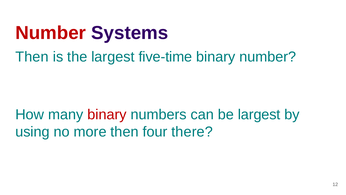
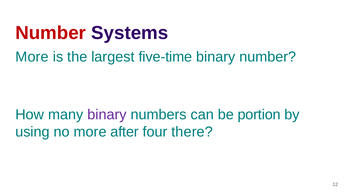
Then: Then -> More (32, 57)
binary colour: red -> purple (107, 114)
be largest: largest -> portion (259, 114)
more then: then -> after (125, 132)
